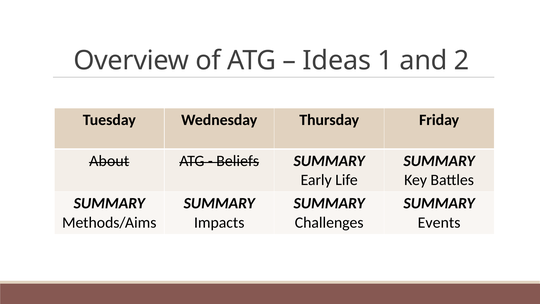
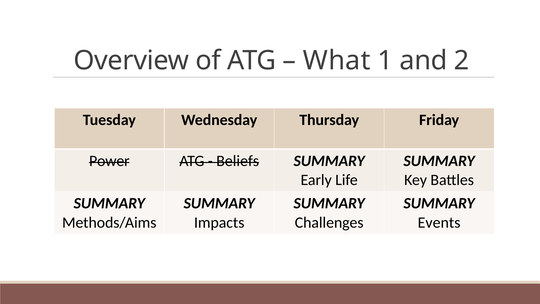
Ideas: Ideas -> What (337, 60)
About: About -> Power (109, 161)
